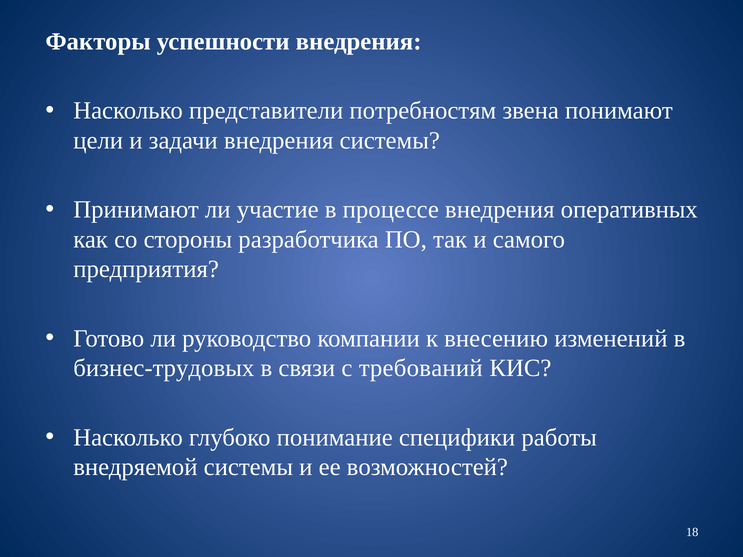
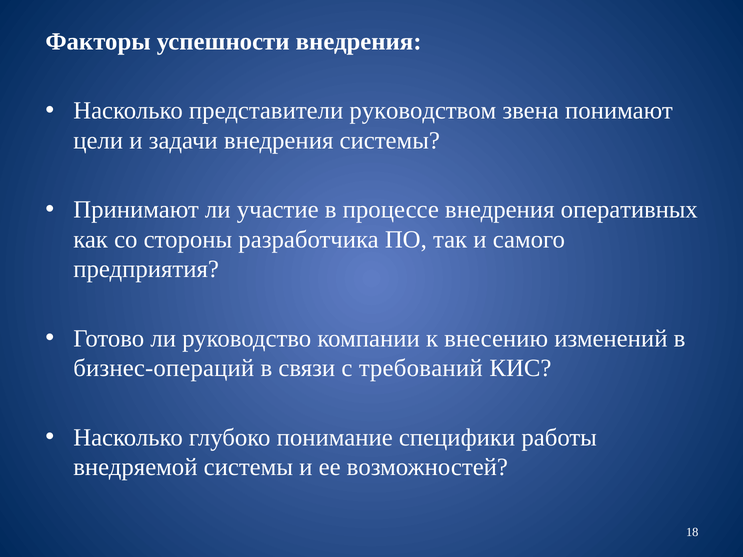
потребностям: потребностям -> руководством (423, 111)
бизнес-трудовых: бизнес-трудовых -> бизнес-операций (164, 368)
